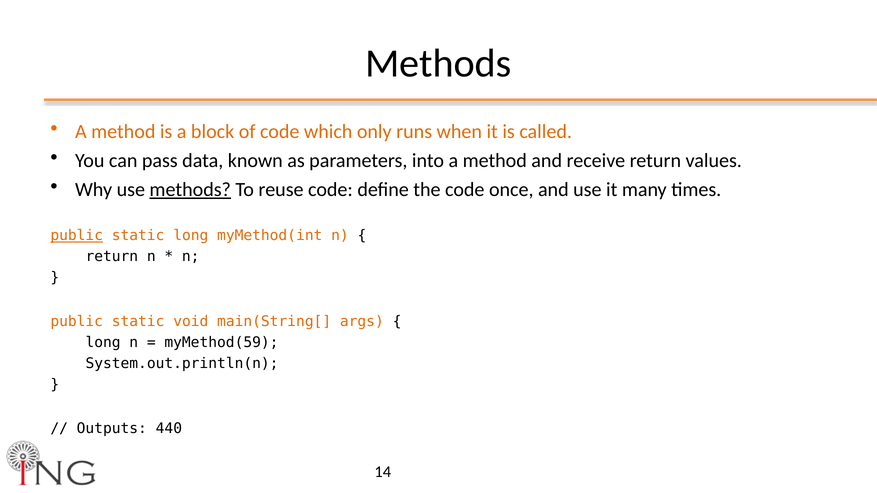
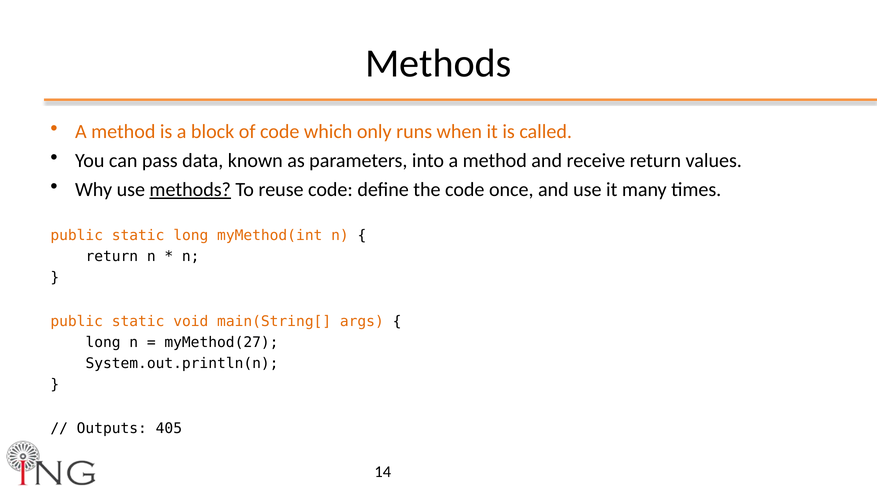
public underline: present -> none (77, 236)
myMethod(59: myMethod(59 -> myMethod(27 (221, 343)
440: 440 -> 405 (169, 429)
